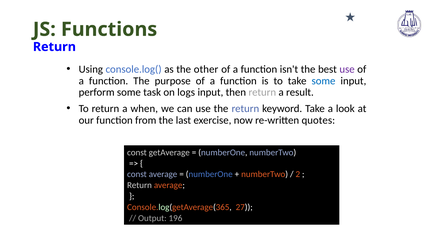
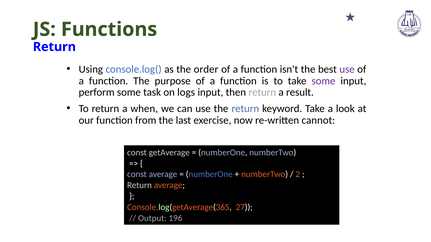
other: other -> order (206, 69)
some colour: blue -> purple (324, 81)
quotes: quotes -> cannot (318, 120)
